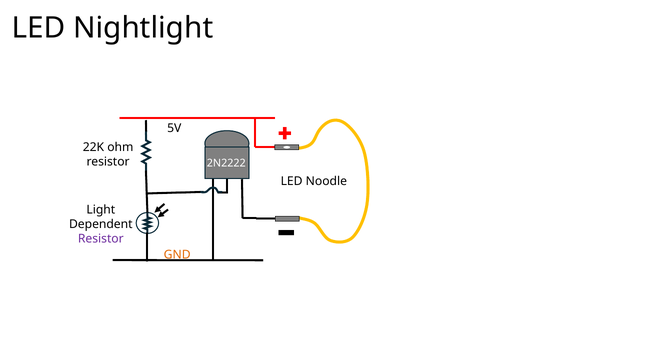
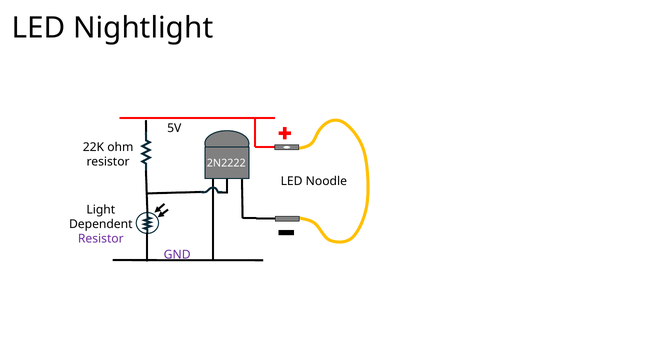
GND colour: orange -> purple (177, 255)
